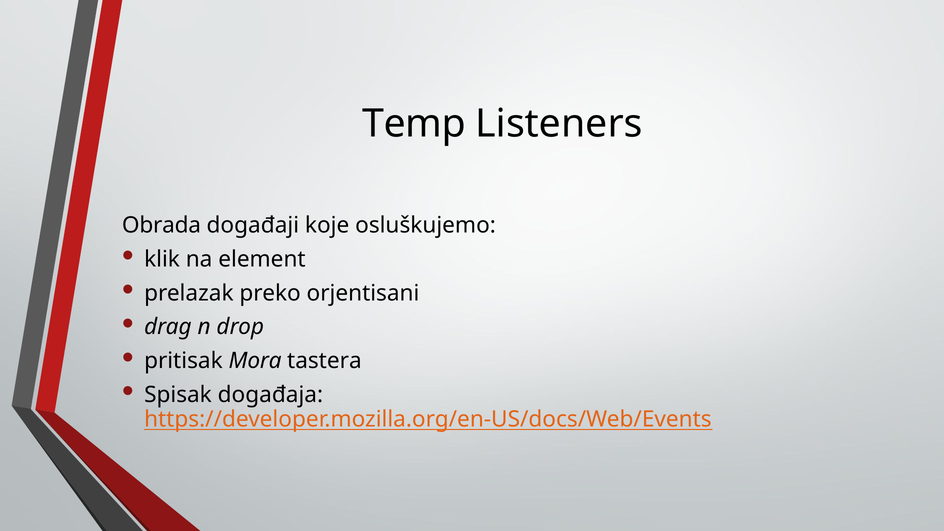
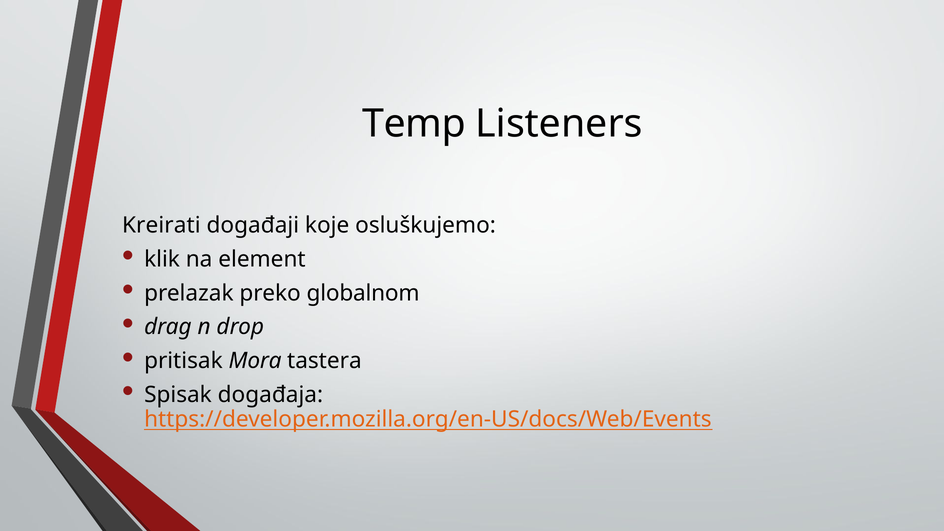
Obrada: Obrada -> Kreirati (161, 225)
orjentisani: orjentisani -> globalnom (363, 293)
